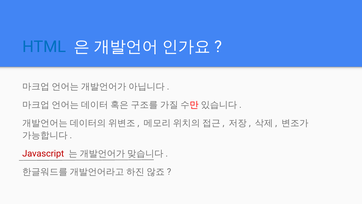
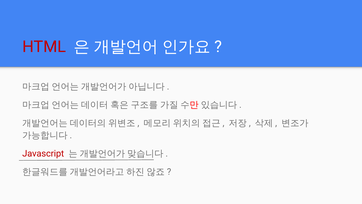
HTML colour: blue -> red (44, 47)
